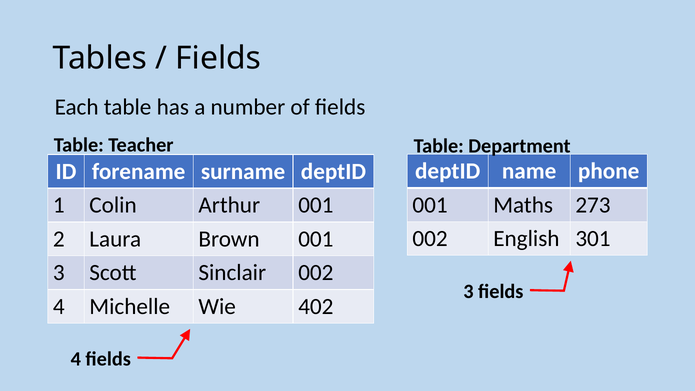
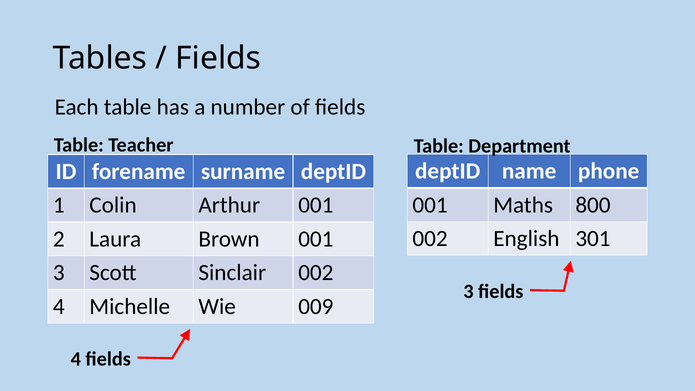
273: 273 -> 800 (593, 205)
402: 402 -> 009 (316, 306)
